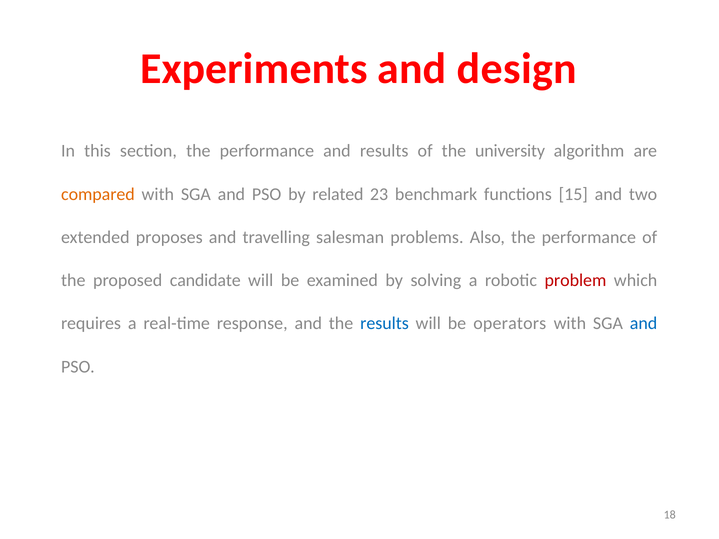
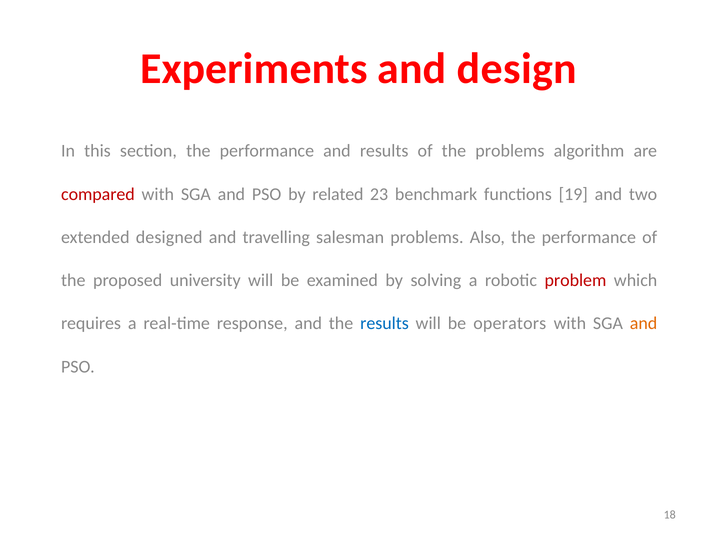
the university: university -> problems (510, 151)
compared colour: orange -> red (98, 194)
15: 15 -> 19 (573, 194)
proposes: proposes -> designed (169, 237)
candidate: candidate -> university (205, 280)
and colour: blue -> orange (644, 324)
